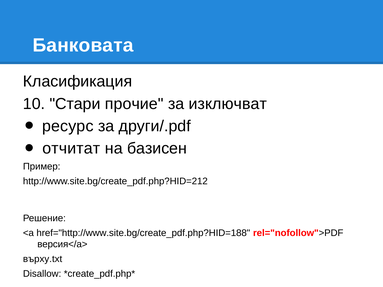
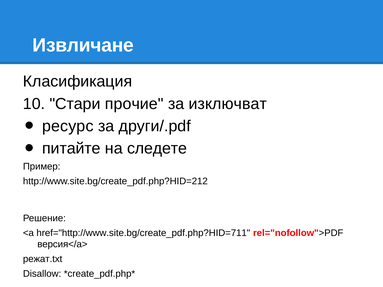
Банковата: Банковата -> Извличане (83, 45)
отчитат: отчитат -> питайте (71, 149)
базисен: базисен -> следете (157, 149)
href="http://www.site.bg/create_pdf.php?HID=188: href="http://www.site.bg/create_pdf.php?HID=188 -> href="http://www.site.bg/create_pdf.php?HID=711 (143, 233)
върху.txt: върху.txt -> режат.txt (43, 259)
